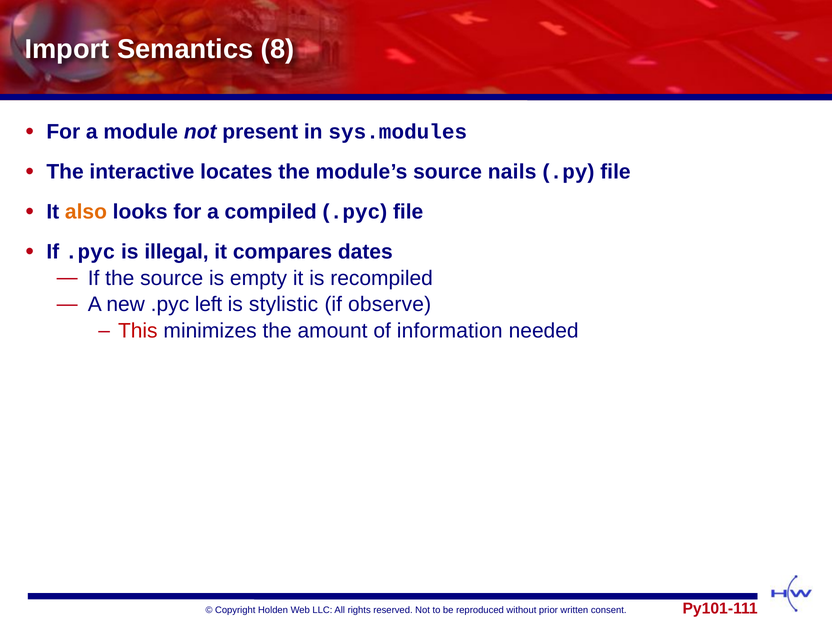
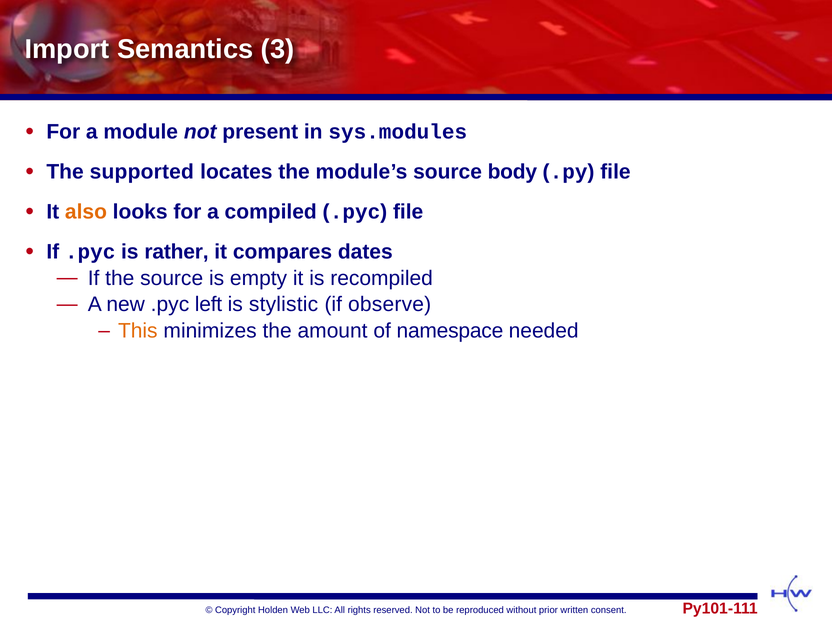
8: 8 -> 3 (278, 49)
interactive: interactive -> supported (142, 172)
nails: nails -> body (512, 172)
illegal: illegal -> rather (177, 252)
This colour: red -> orange (138, 331)
information: information -> namespace (450, 331)
